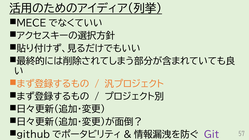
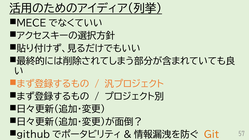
Git colour: purple -> orange (212, 135)
